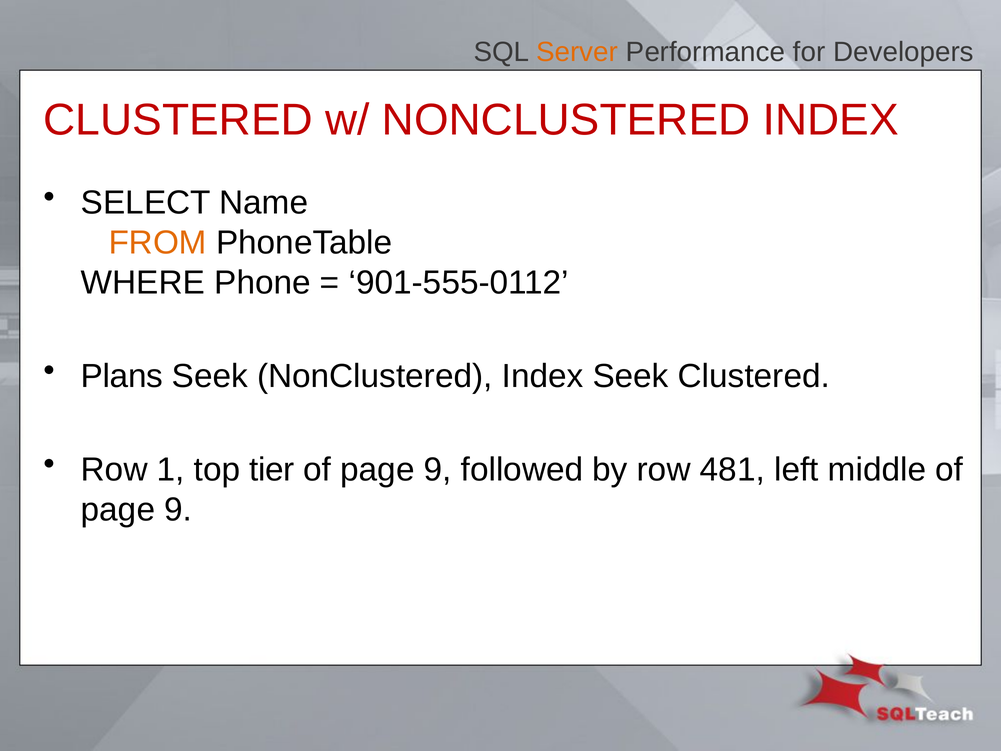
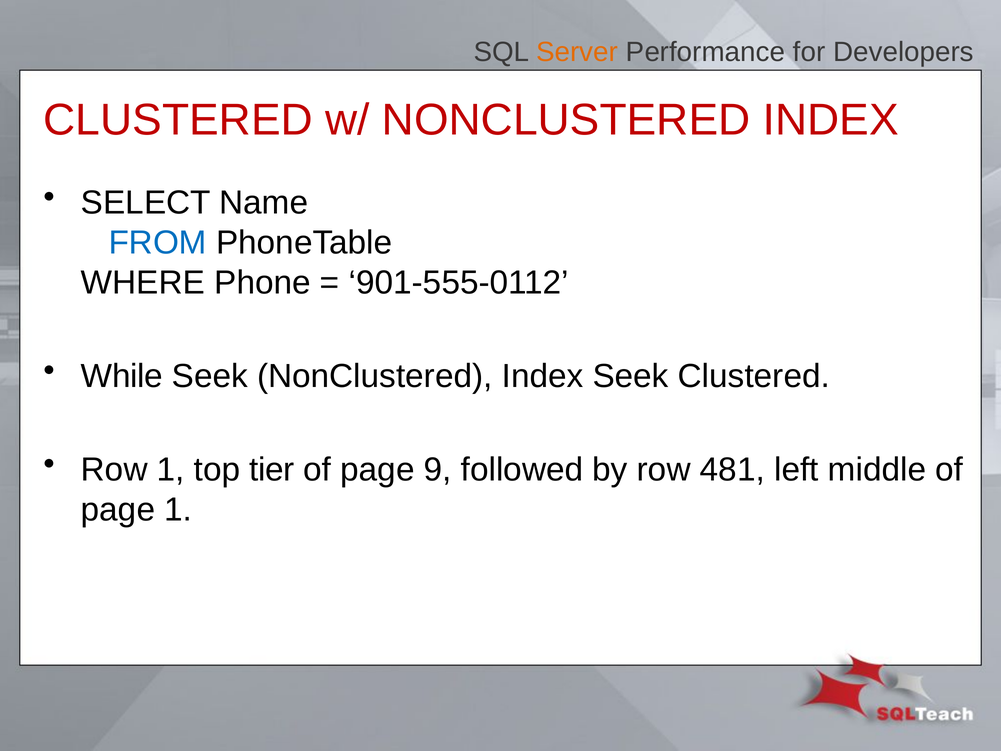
FROM colour: orange -> blue (158, 243)
Plans: Plans -> While (122, 376)
9: 9 -> 1 (178, 509)
